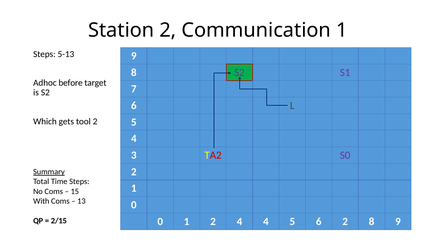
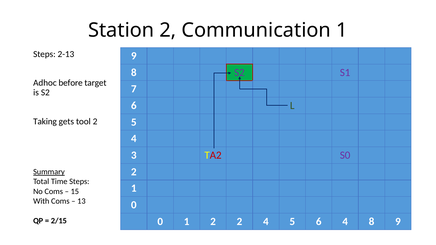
5-13: 5-13 -> 2-13 (66, 54)
Which: Which -> Taking (45, 121)
2 4: 4 -> 2 (239, 222)
6 2: 2 -> 4 (345, 222)
